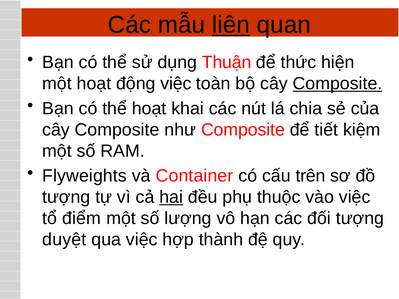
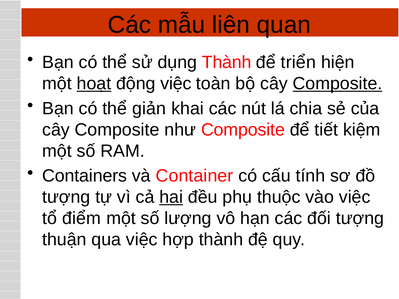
liên underline: present -> none (231, 25)
dụng Thuận: Thuận -> Thành (227, 62)
thức: thức -> triển (298, 62)
hoạt underline: none -> present (94, 84)
thể hoạt: hoạt -> giản (149, 109)
Flyweights: Flyweights -> Containers (85, 176)
trên: trên -> tính (310, 176)
duyệt: duyệt -> thuận (64, 240)
